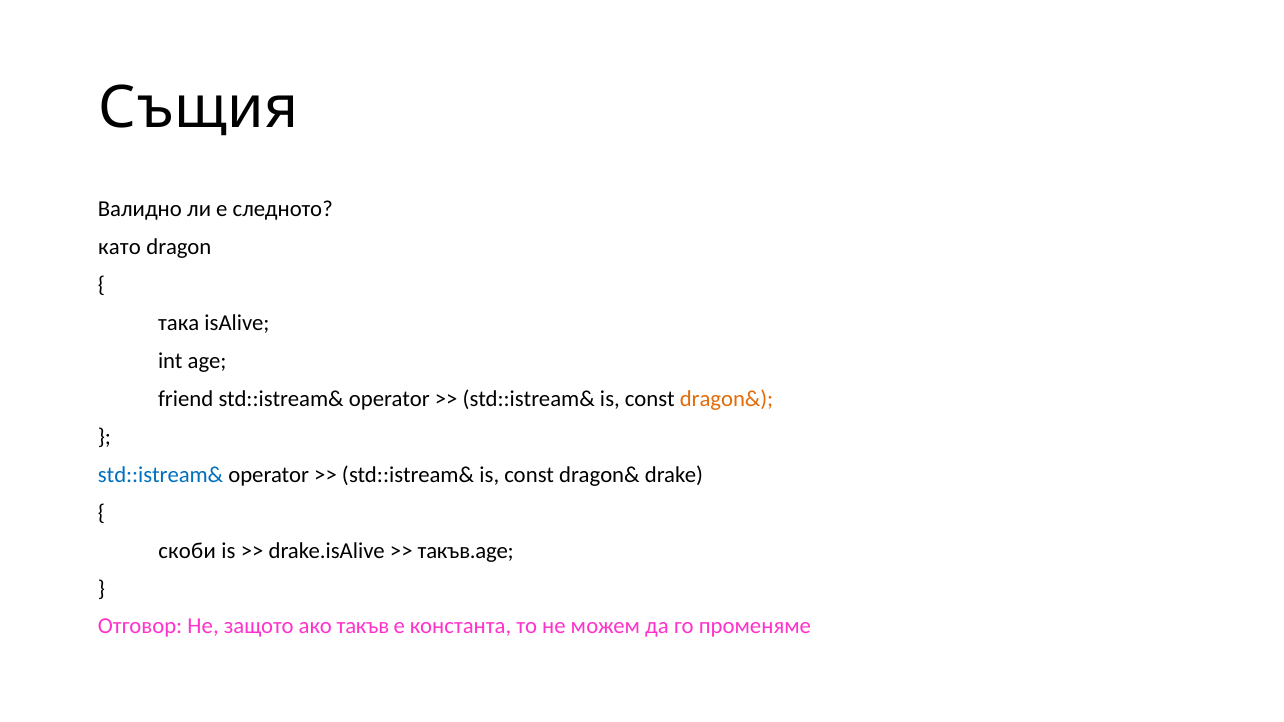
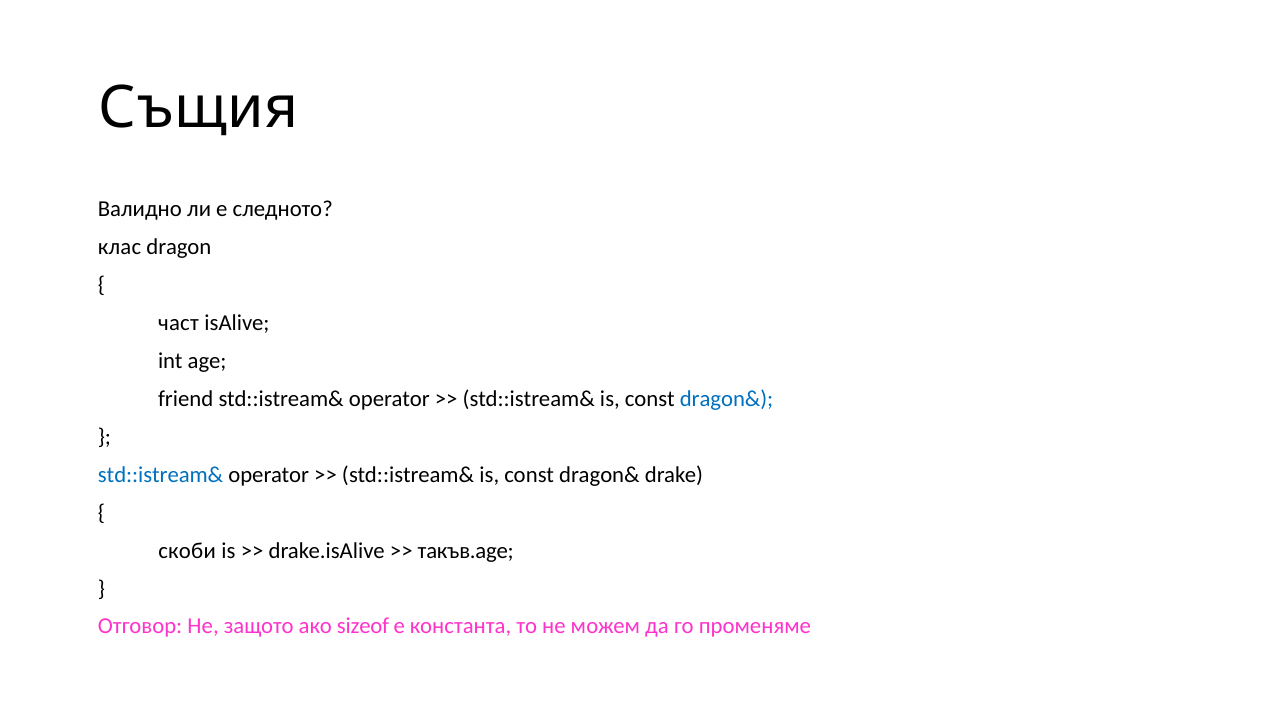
като: като -> клас (120, 247)
така: така -> част (179, 323)
dragon& colour: orange -> blue (727, 399)
такъв: такъв -> sizeof (363, 627)
